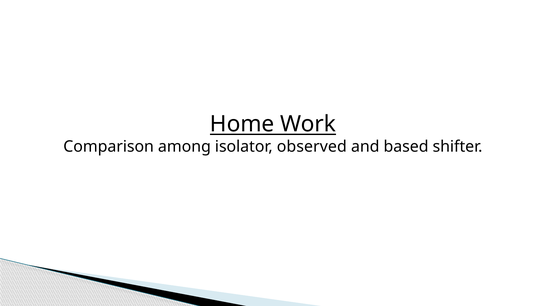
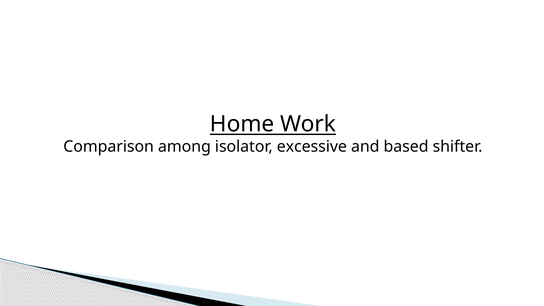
observed: observed -> excessive (312, 147)
